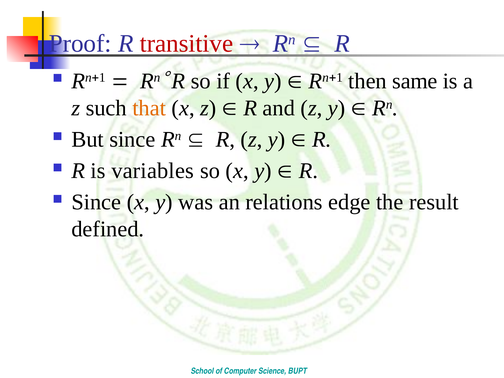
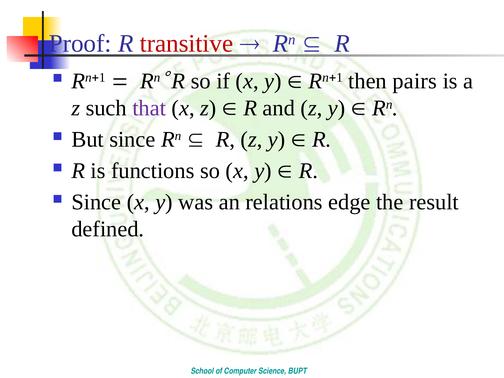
same: same -> pairs (415, 81)
that colour: orange -> purple (149, 108)
variables: variables -> functions (153, 171)
